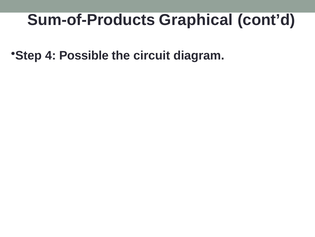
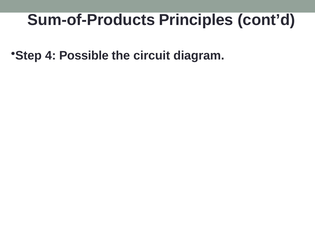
Graphical: Graphical -> Principles (196, 20)
